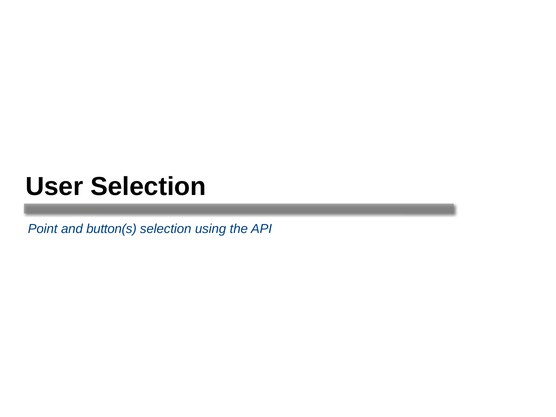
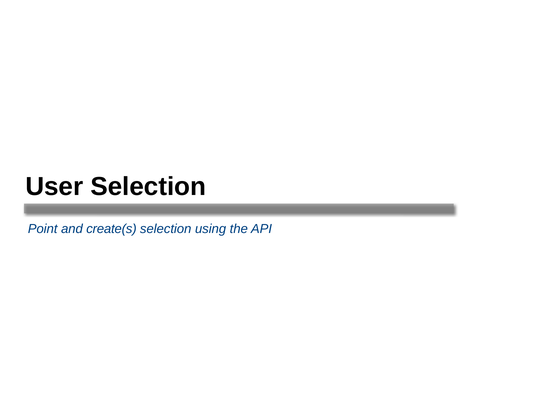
button(s: button(s -> create(s (111, 229)
